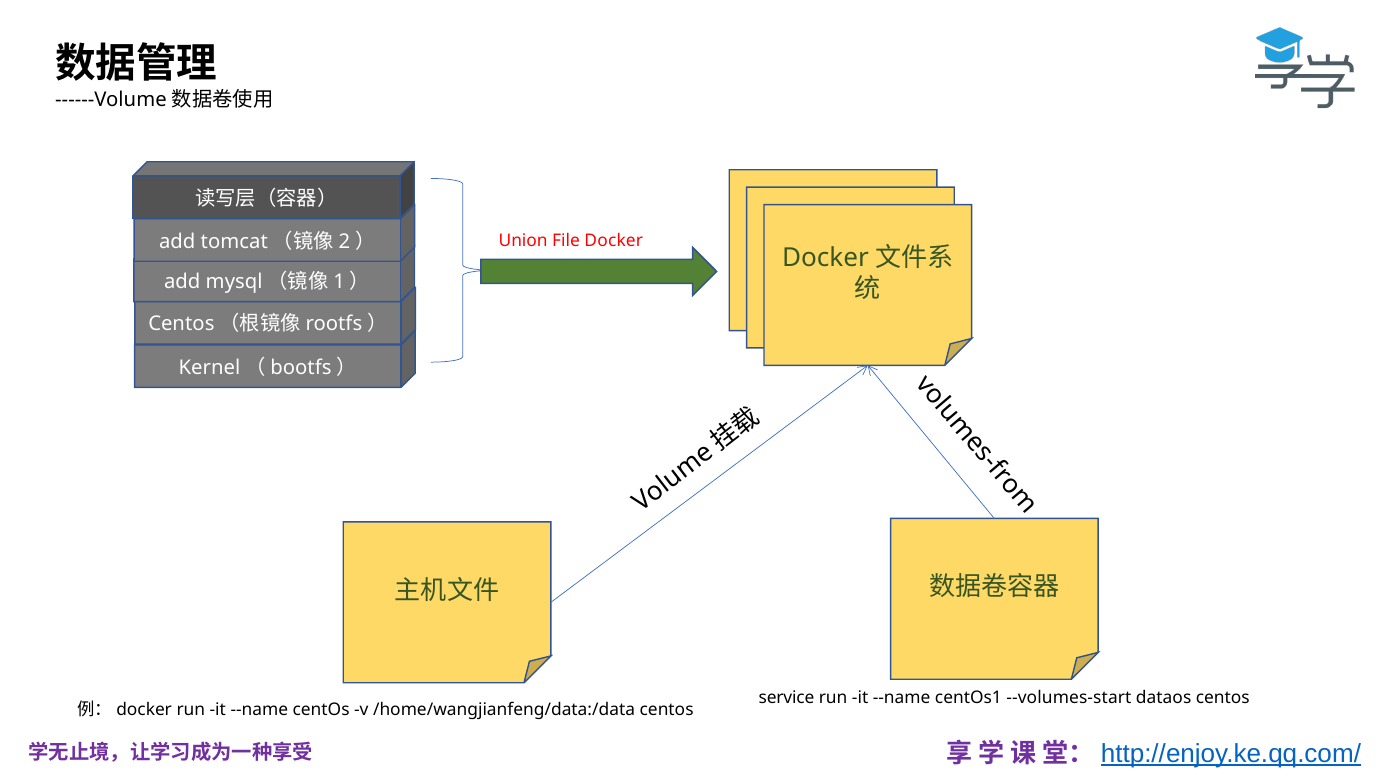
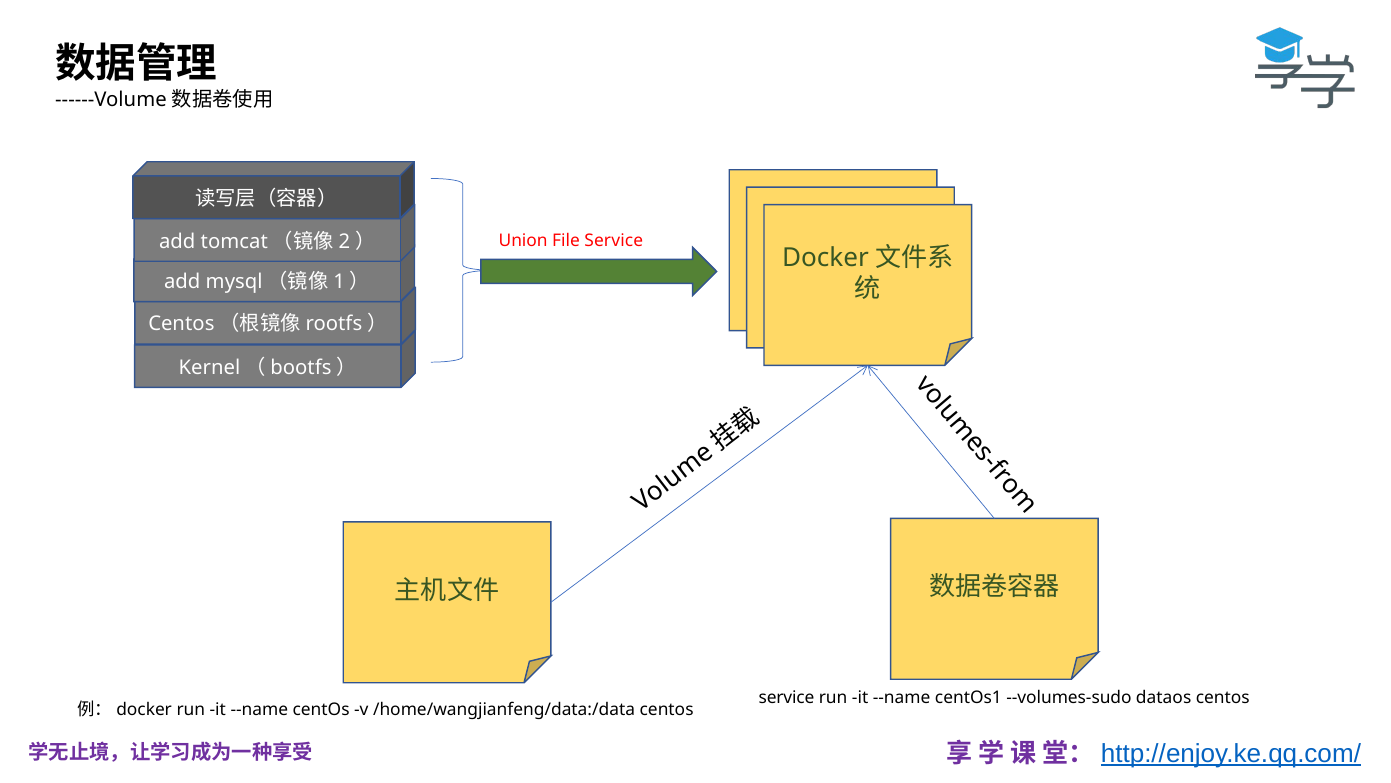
File Docker: Docker -> Service (614, 241)
--volumes-start: --volumes-start -> --volumes-sudo (1069, 698)
